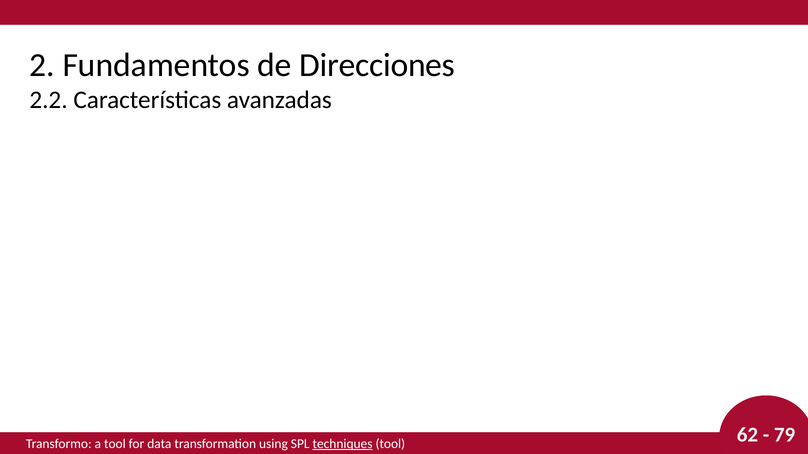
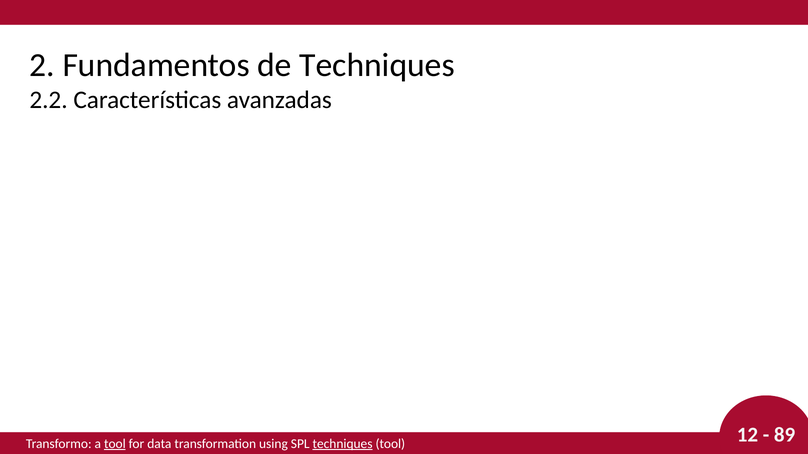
de Direcciones: Direcciones -> Techniques (377, 65)
tool underline: none -> present (115, 444)
62: 62 -> 12 (747, 435)
79: 79 -> 89 (785, 435)
